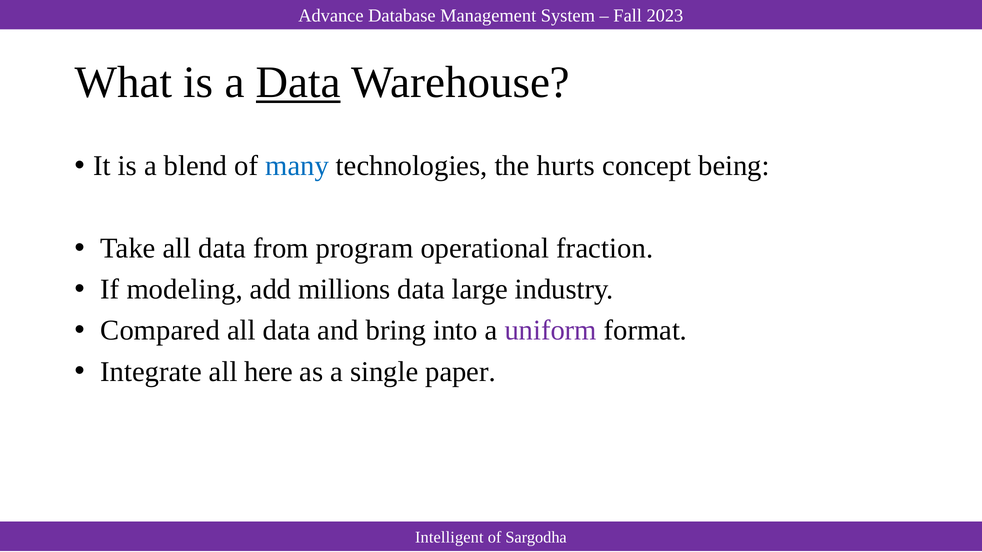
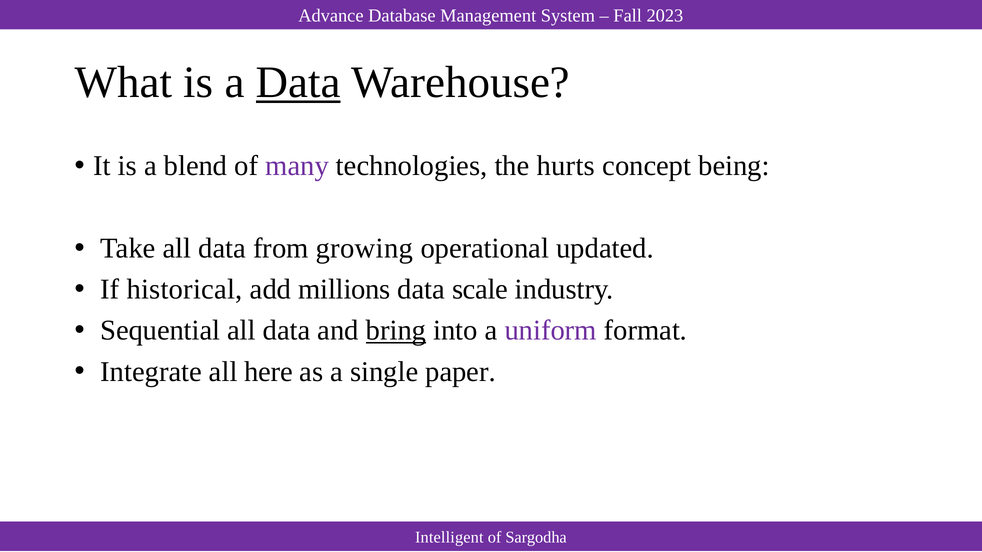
many colour: blue -> purple (297, 166)
program: program -> growing (364, 248)
fraction: fraction -> updated (605, 248)
modeling: modeling -> historical (185, 290)
large: large -> scale (480, 290)
Compared: Compared -> Sequential (160, 331)
bring underline: none -> present (396, 331)
